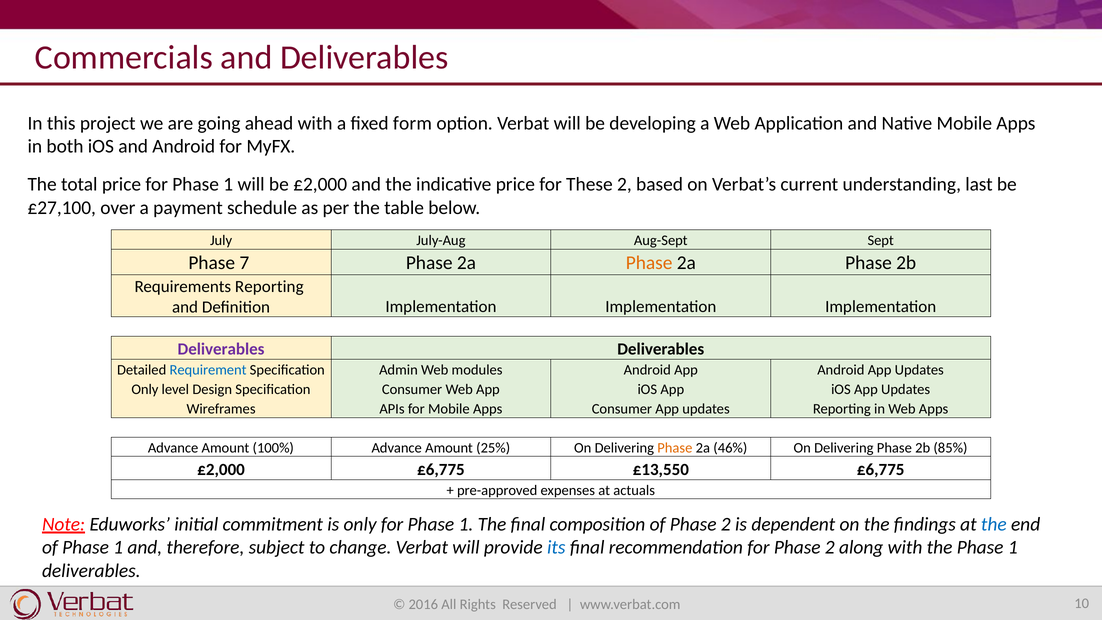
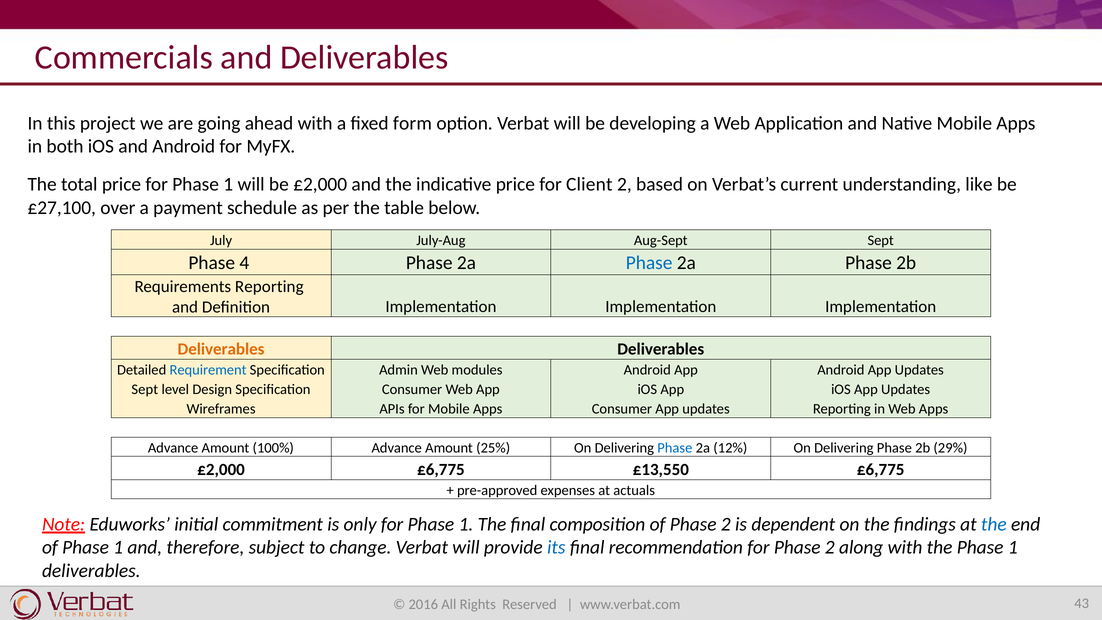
These: These -> Client (589, 184)
last: last -> like (979, 184)
7: 7 -> 4 (244, 263)
Phase colour: orange -> blue (649, 263)
Deliverables colour: purple -> orange (221, 349)
Only: Only -> Sept (145, 389)
Phase colour: orange -> blue (675, 448)
46%: 46% -> 12% (730, 448)
85%: 85% -> 29% (950, 448)
10: 10 -> 43 (1082, 603)
